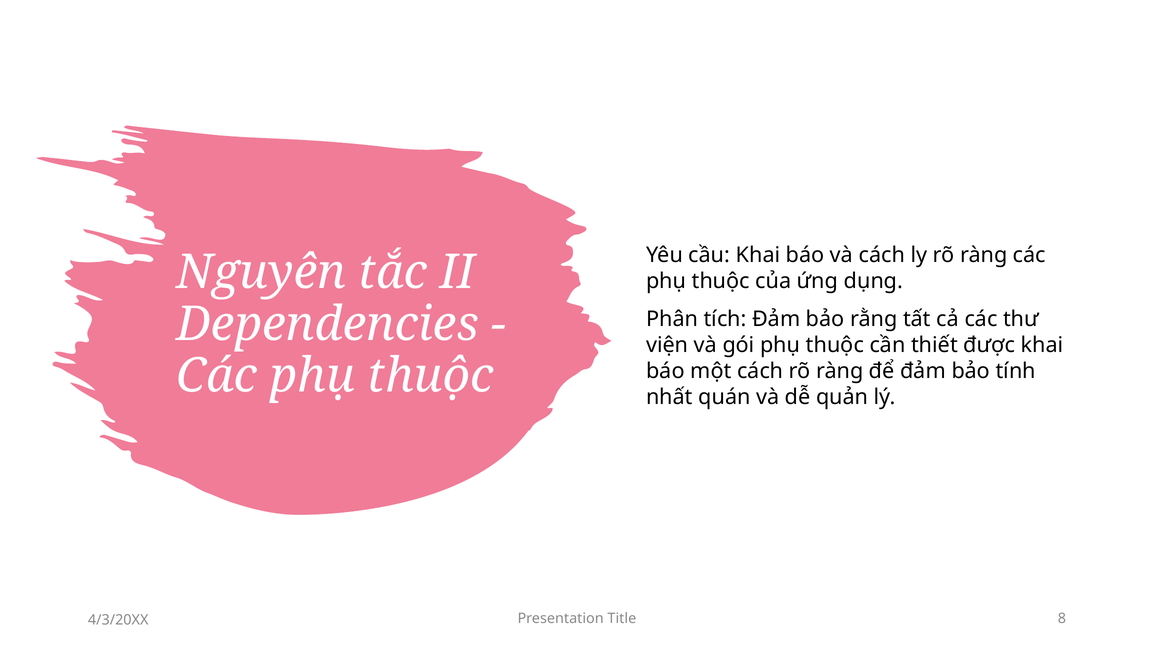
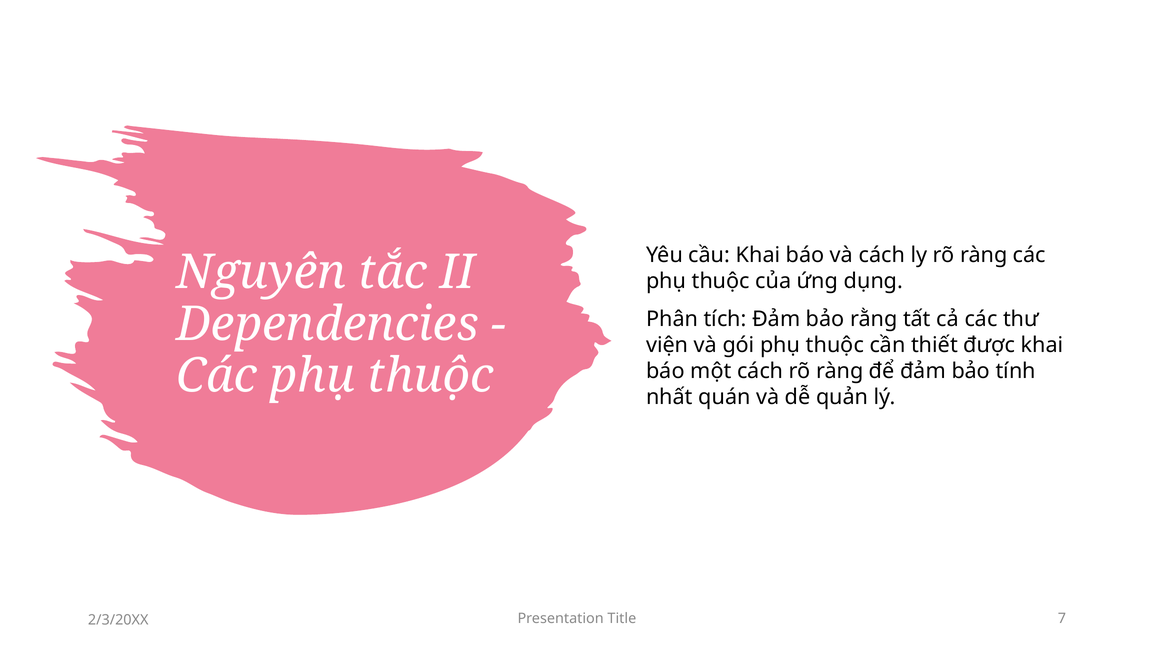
8: 8 -> 7 (1062, 619)
4/3/20XX: 4/3/20XX -> 2/3/20XX (118, 620)
